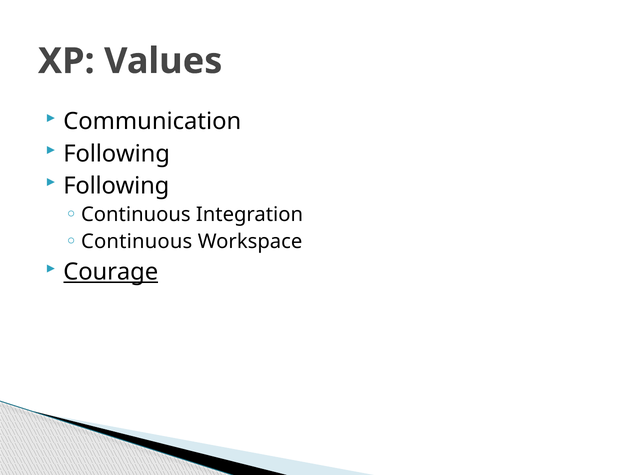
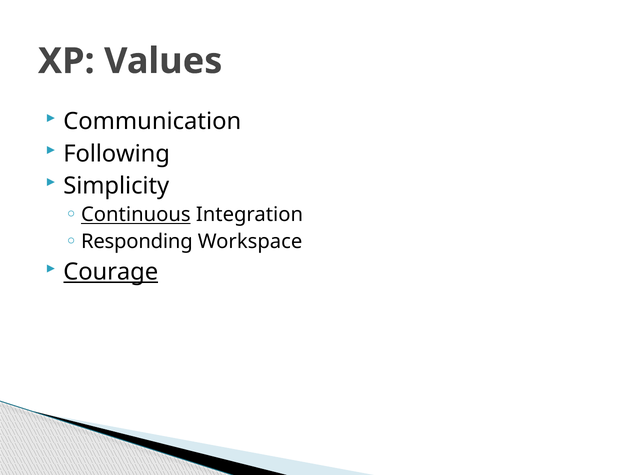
Following: Following -> Simplicity (116, 186)
Continuous underline: none -> present (136, 215)
Continuous: Continuous -> Responding (137, 242)
